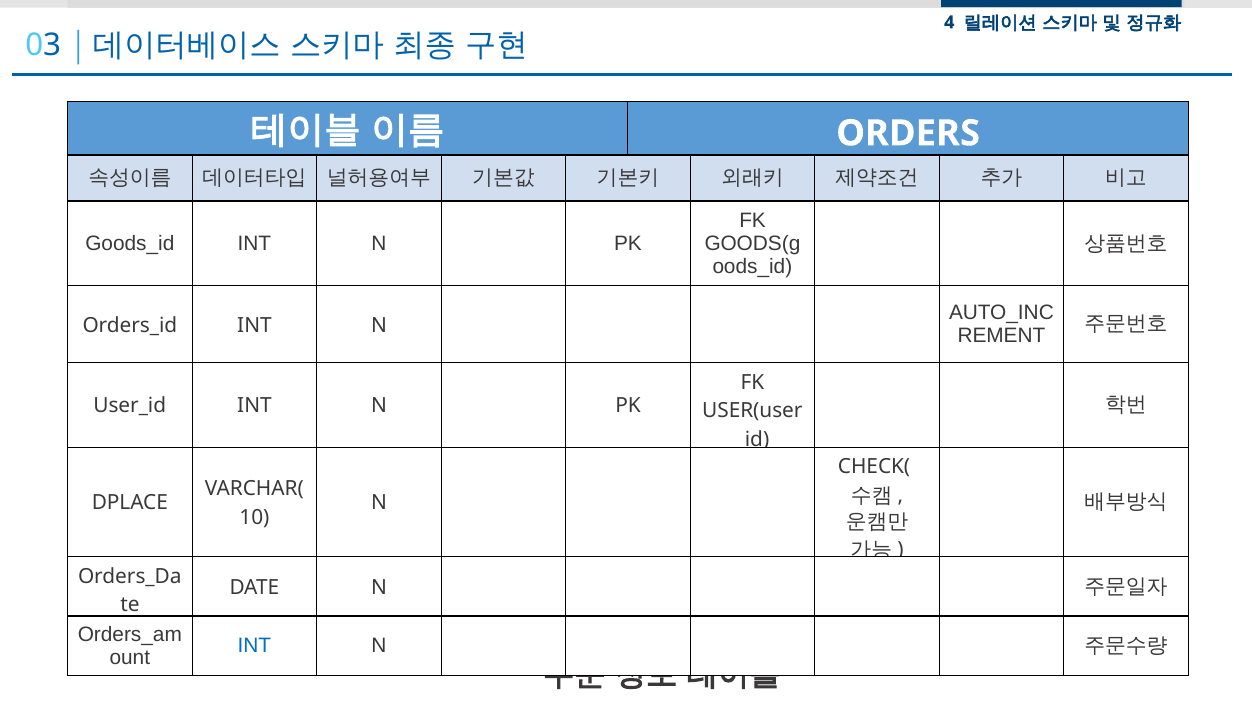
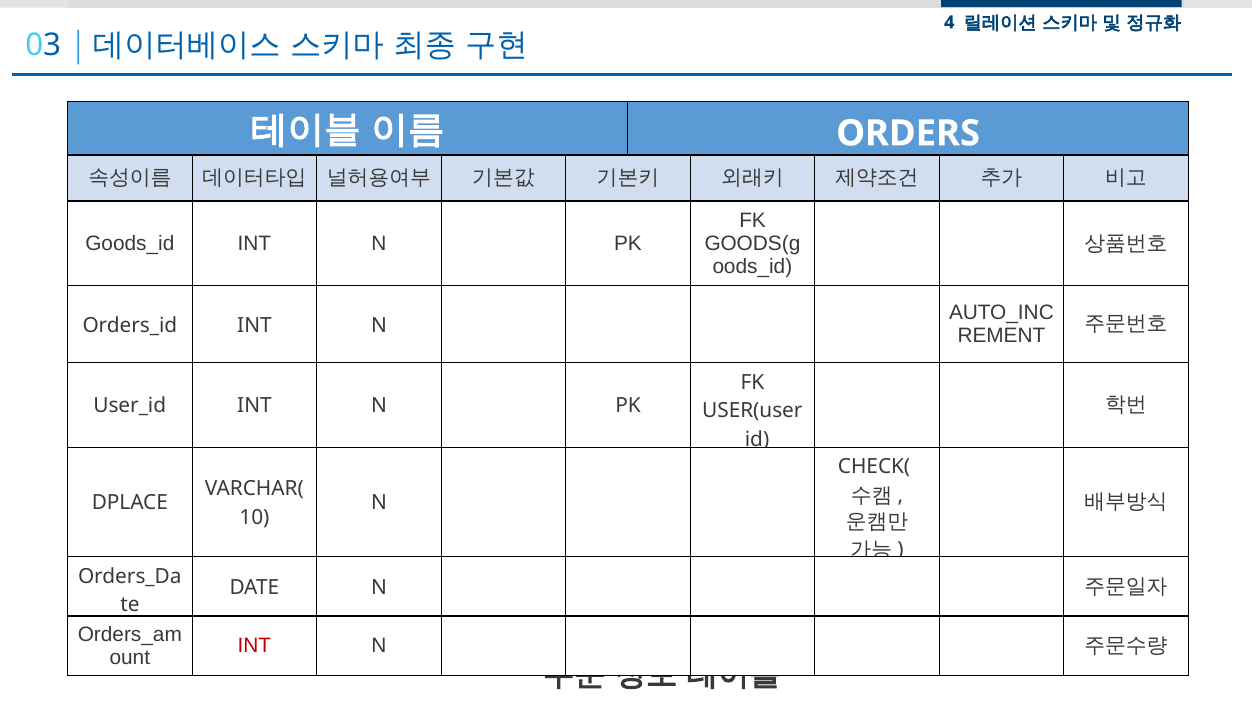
INT colour: blue -> red (254, 646)
